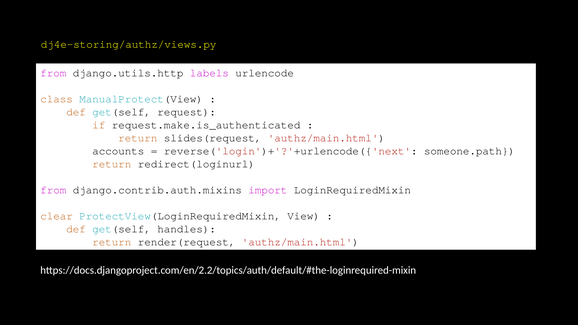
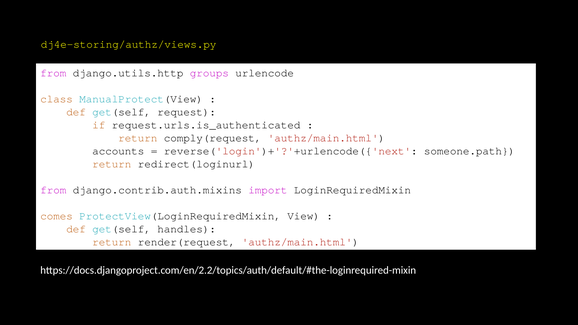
labels: labels -> groups (209, 73)
request.make.is_authenticated: request.make.is_authenticated -> request.urls.is_authenticated (206, 125)
slides(request: slides(request -> comply(request (213, 138)
clear: clear -> comes (57, 216)
